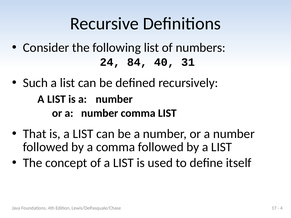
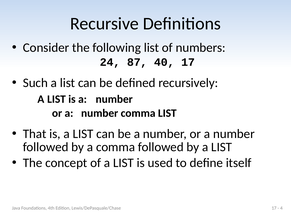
84: 84 -> 87 (137, 62)
40 31: 31 -> 17 (188, 62)
